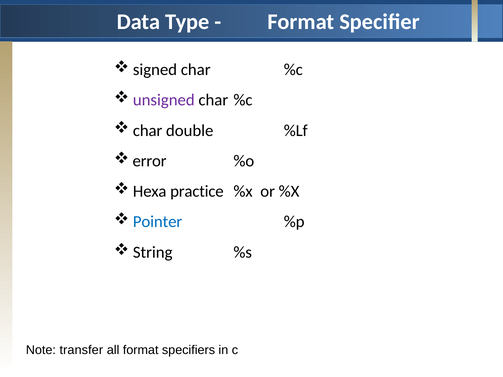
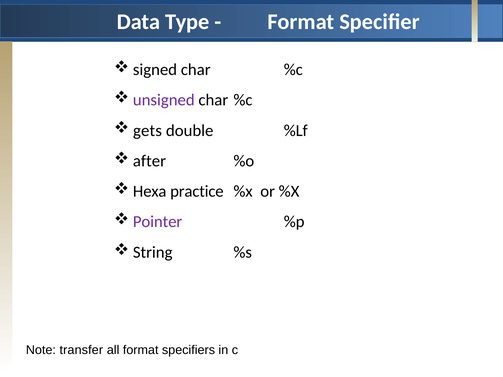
char: char -> gets (147, 131)
error: error -> after (149, 161)
Pointer colour: blue -> purple (158, 222)
